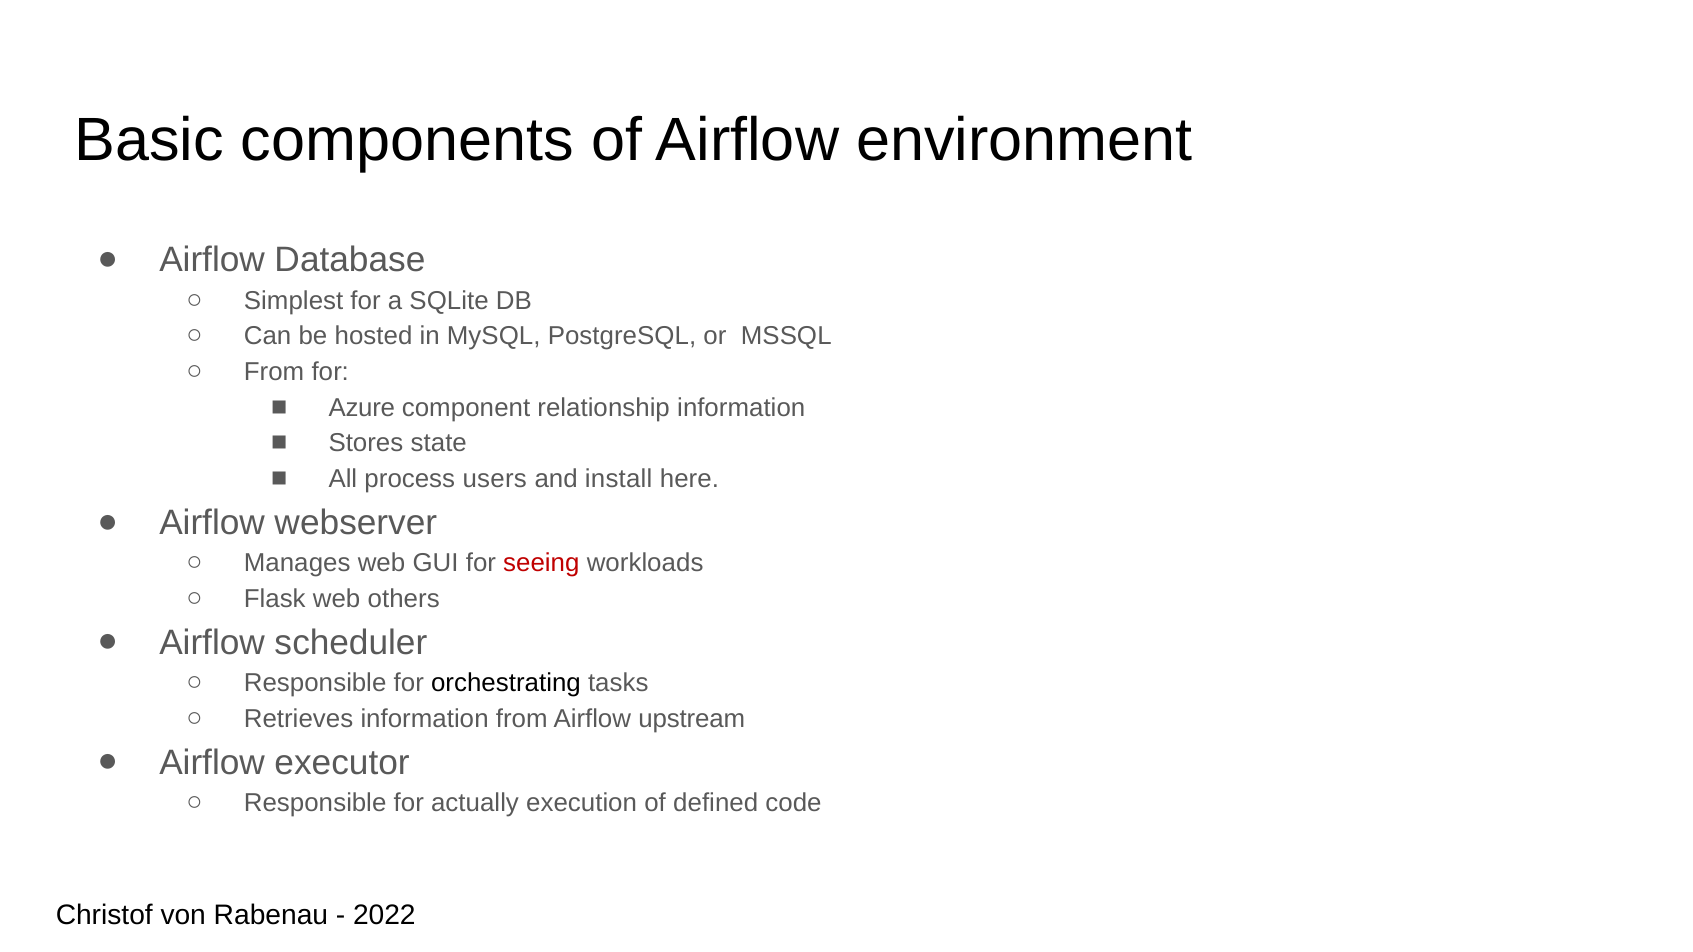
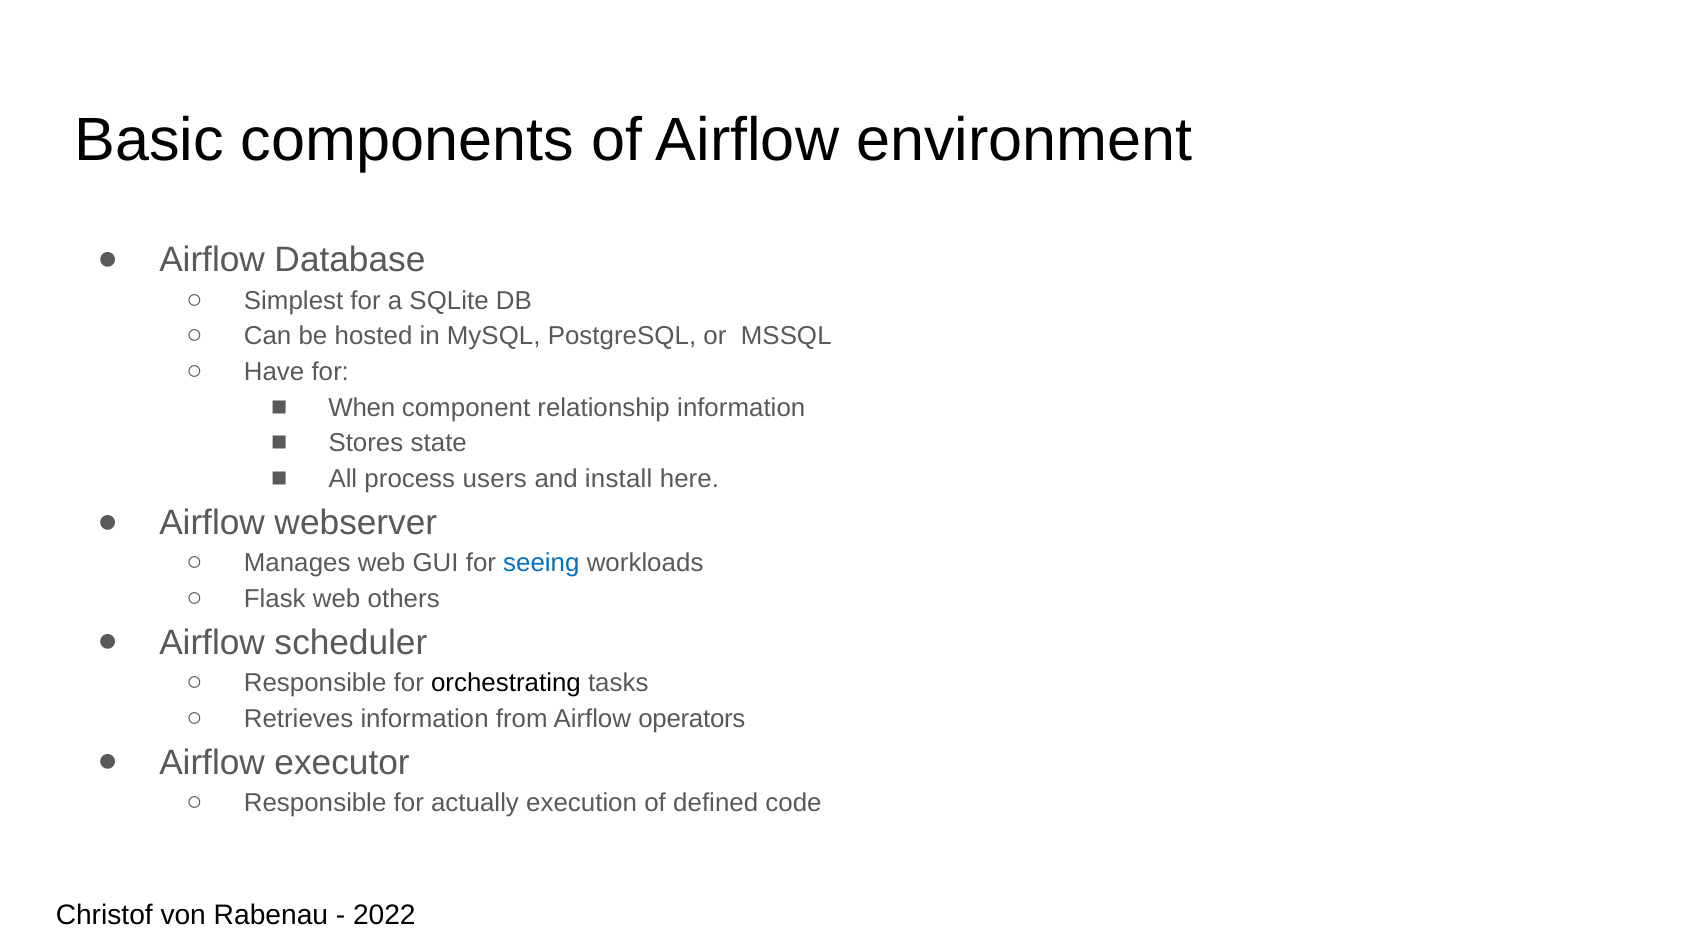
From: From -> Have (274, 372)
Azure: Azure -> When (362, 408)
seeing colour: red -> blue (541, 563)
upstream: upstream -> operators (692, 719)
